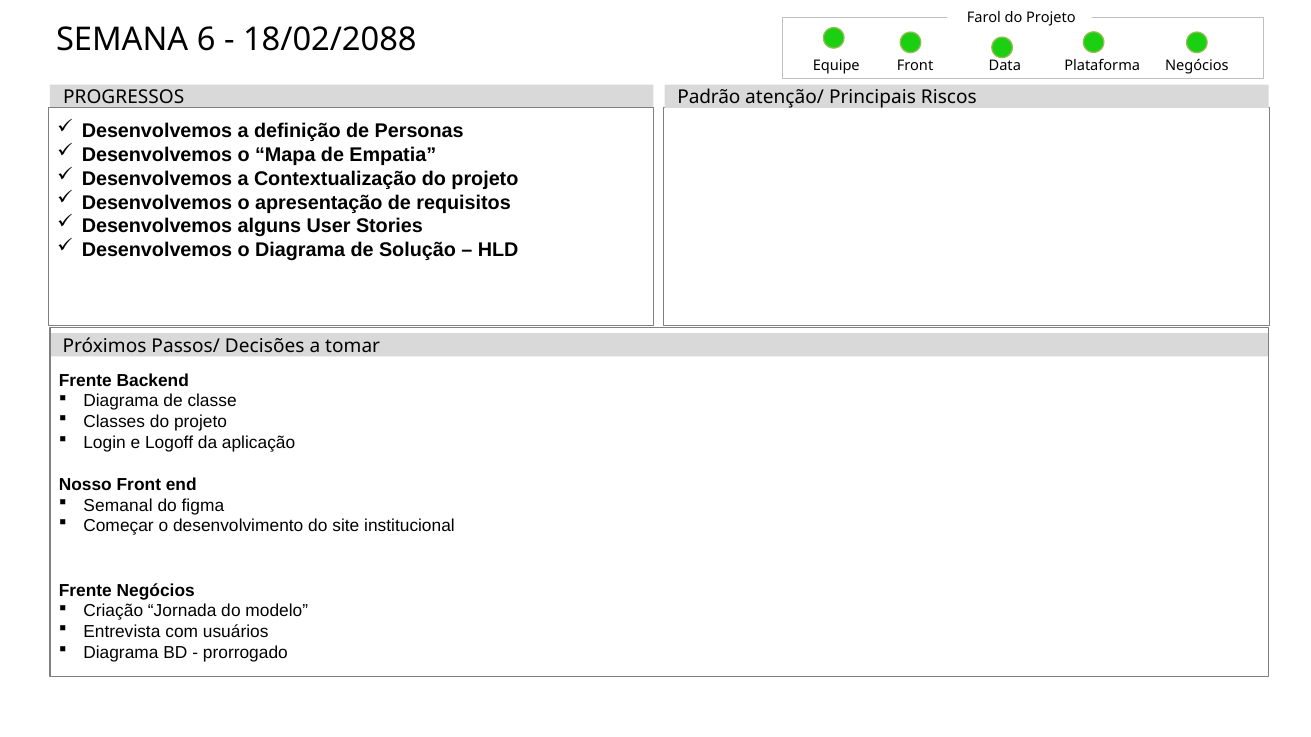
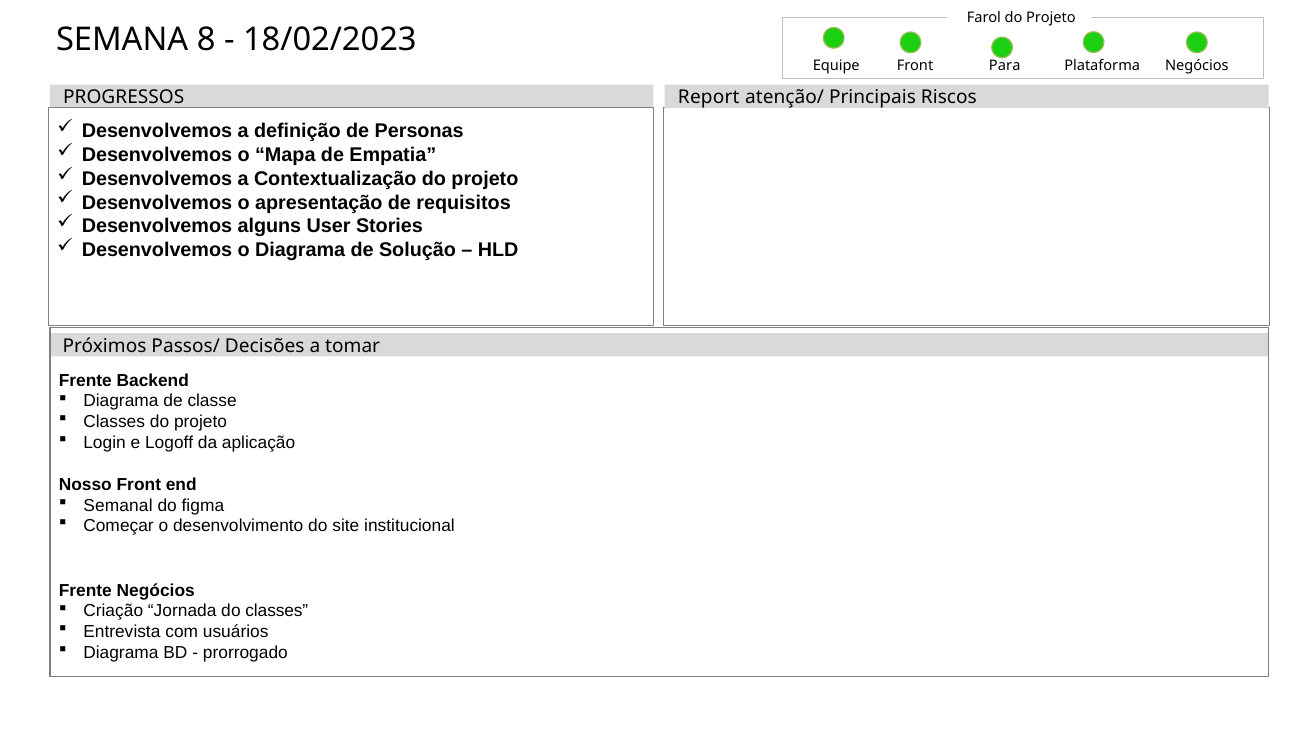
6: 6 -> 8 (206, 40)
18/02/2088: 18/02/2088 -> 18/02/2023 (330, 40)
Data: Data -> Para (1005, 66)
Padrão: Padrão -> Report (709, 98)
do modelo: modelo -> classes (277, 611)
